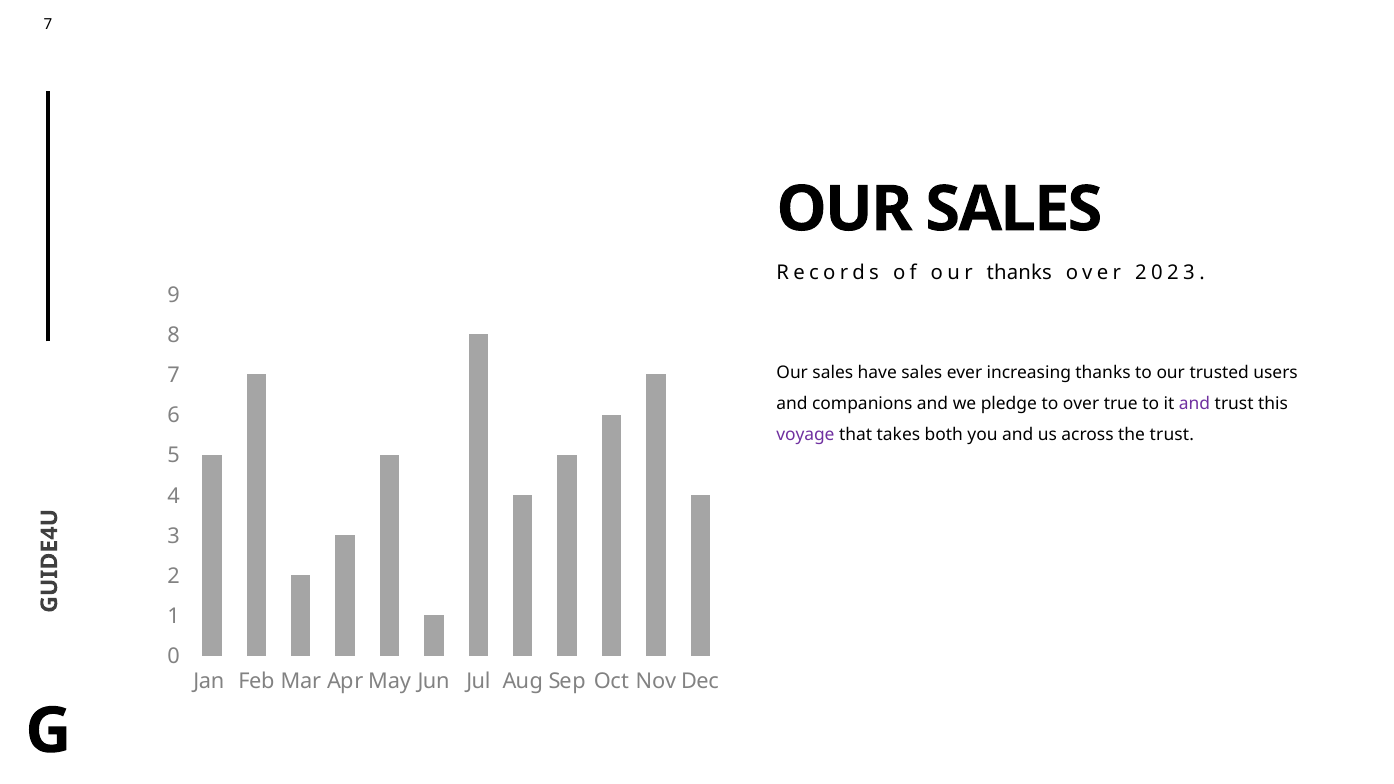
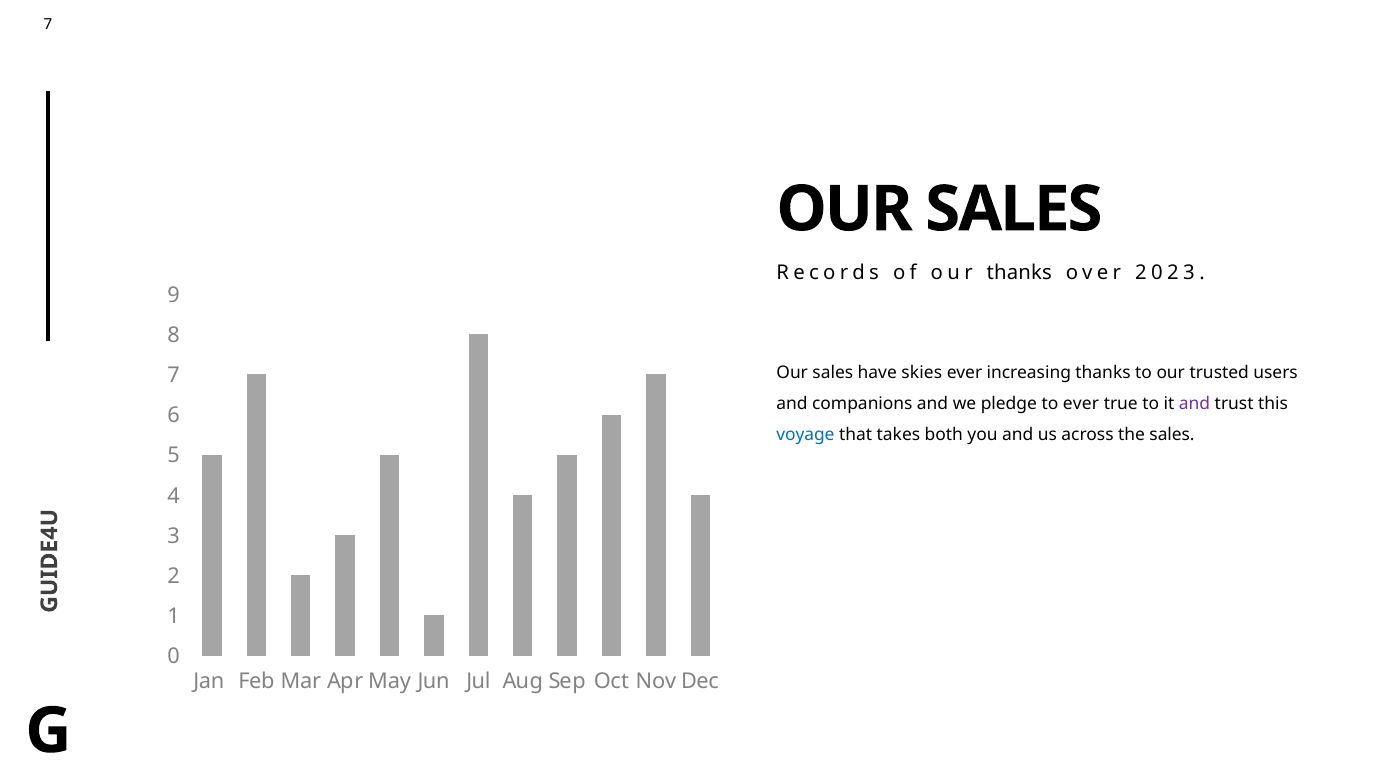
have sales: sales -> skies (922, 373)
to over: over -> ever (1081, 404)
voyage colour: purple -> blue (805, 435)
the trust: trust -> sales (1172, 435)
